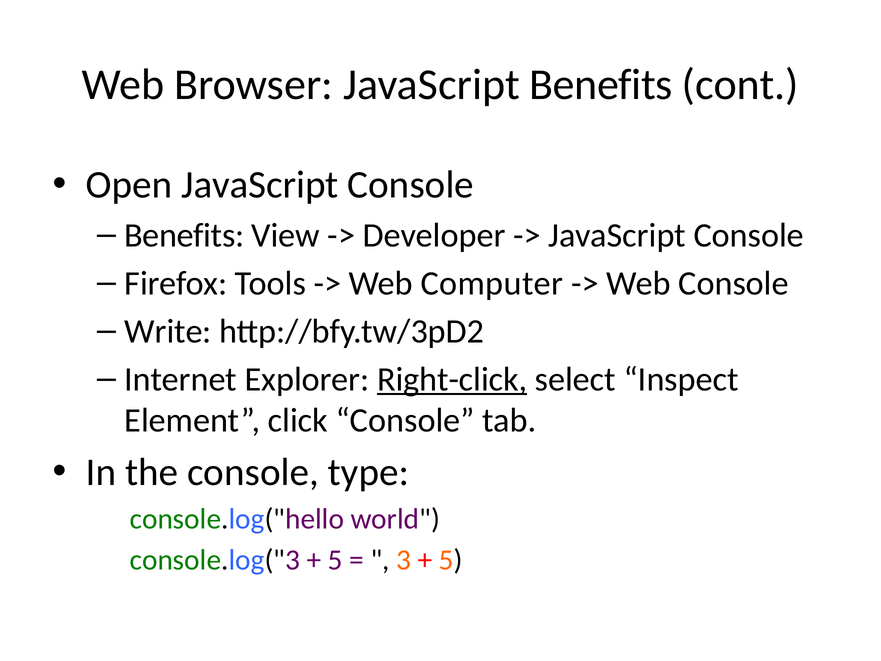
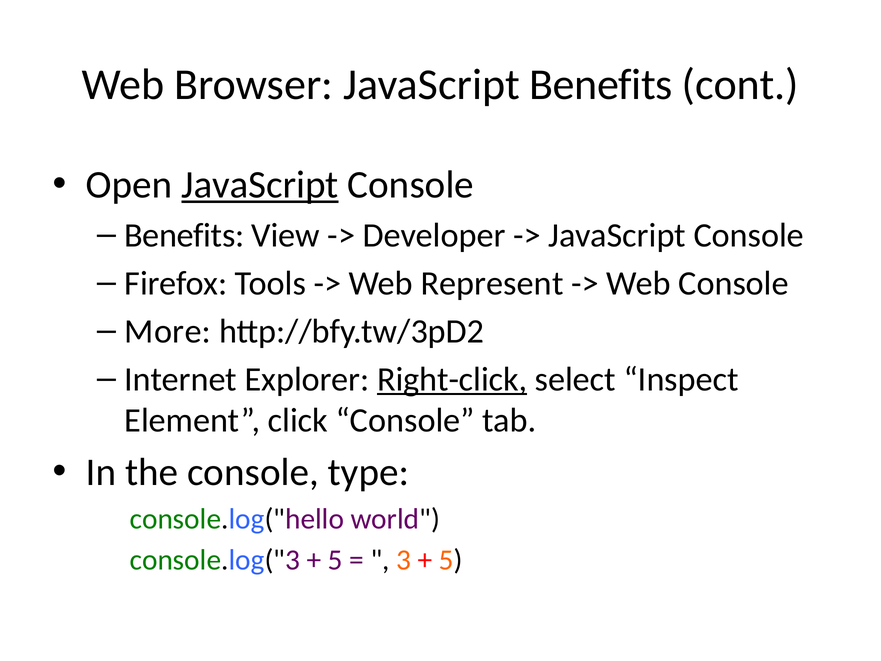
JavaScript underline: none -> present (260, 185)
Computer: Computer -> Represent (492, 283)
Write: Write -> More (168, 331)
